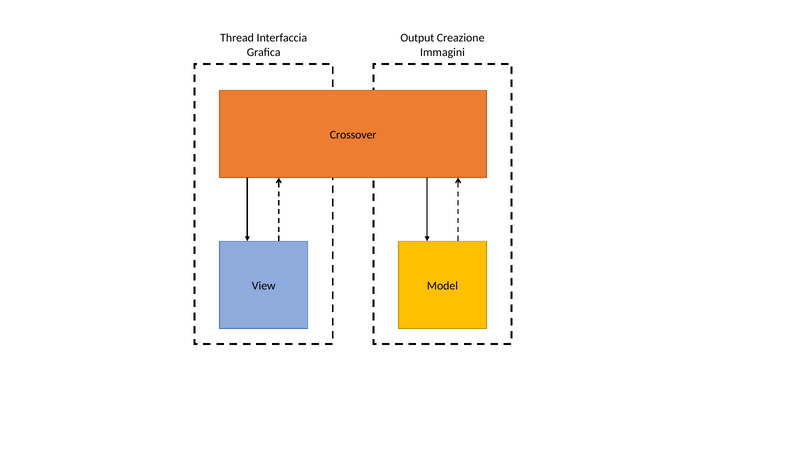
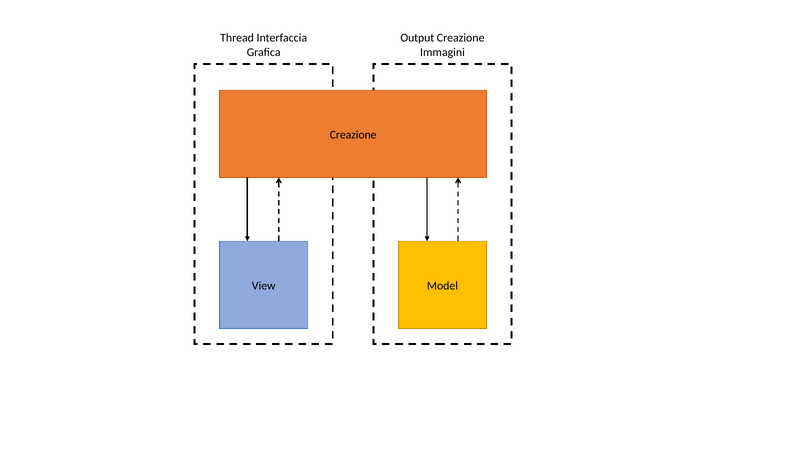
Crossover: Crossover -> Creazione (353, 135)
